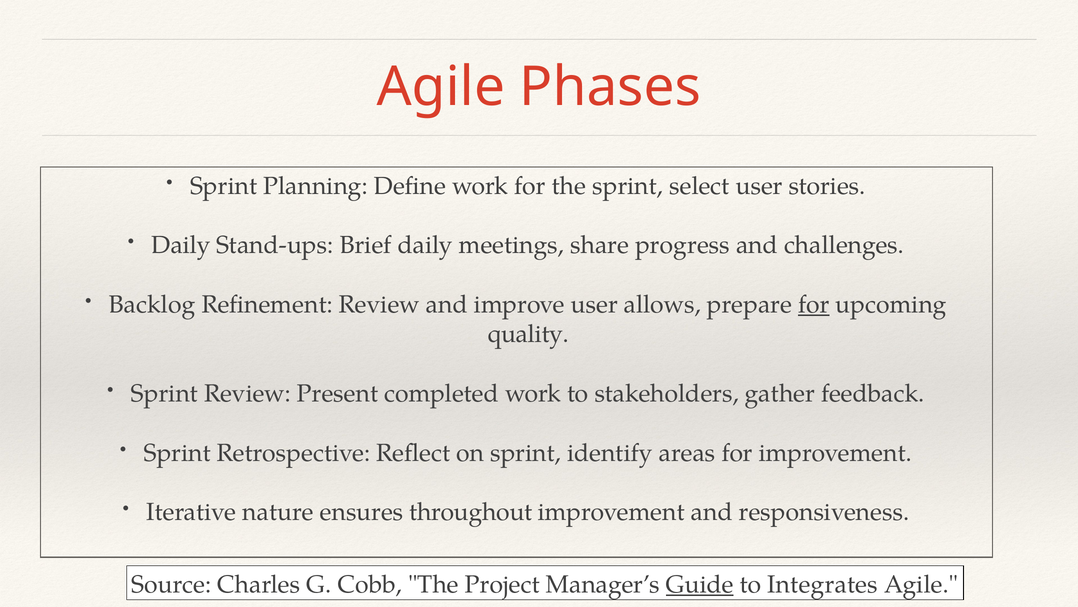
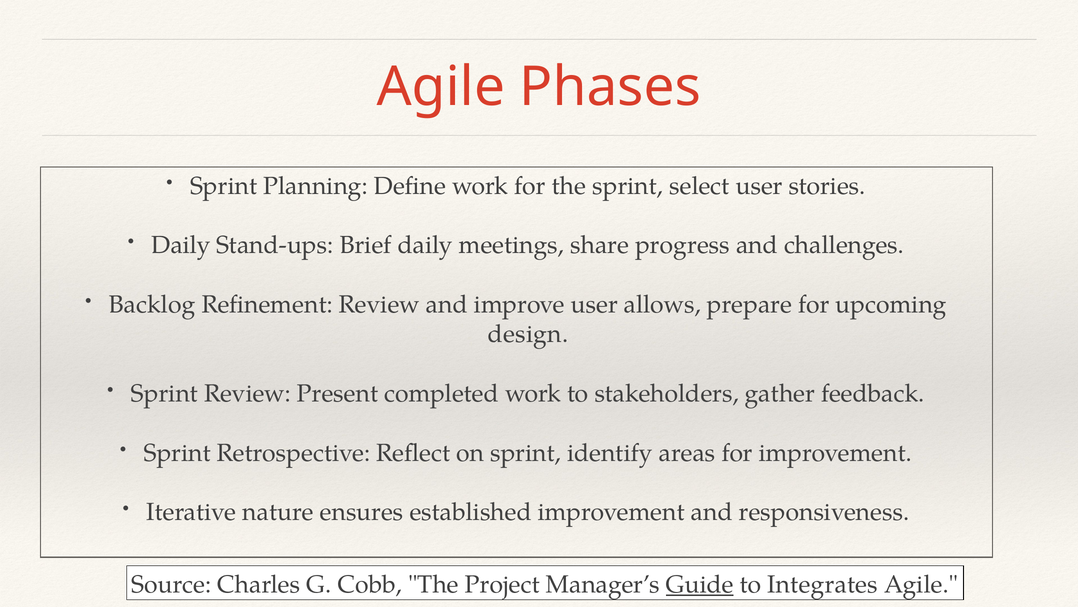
for underline: present -> none (814, 304)
quality: quality -> design (528, 334)
throughout: throughout -> established (471, 512)
